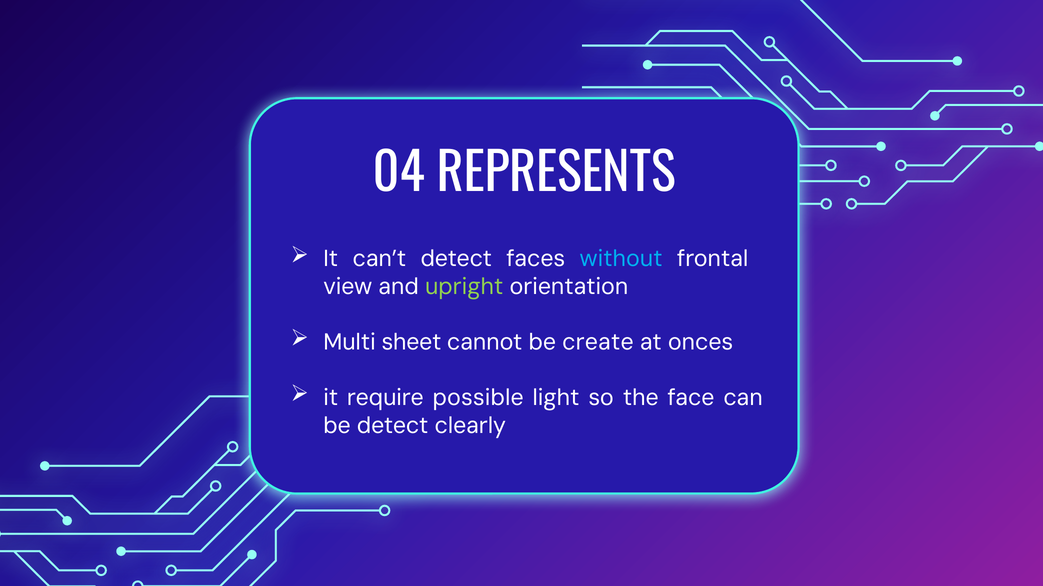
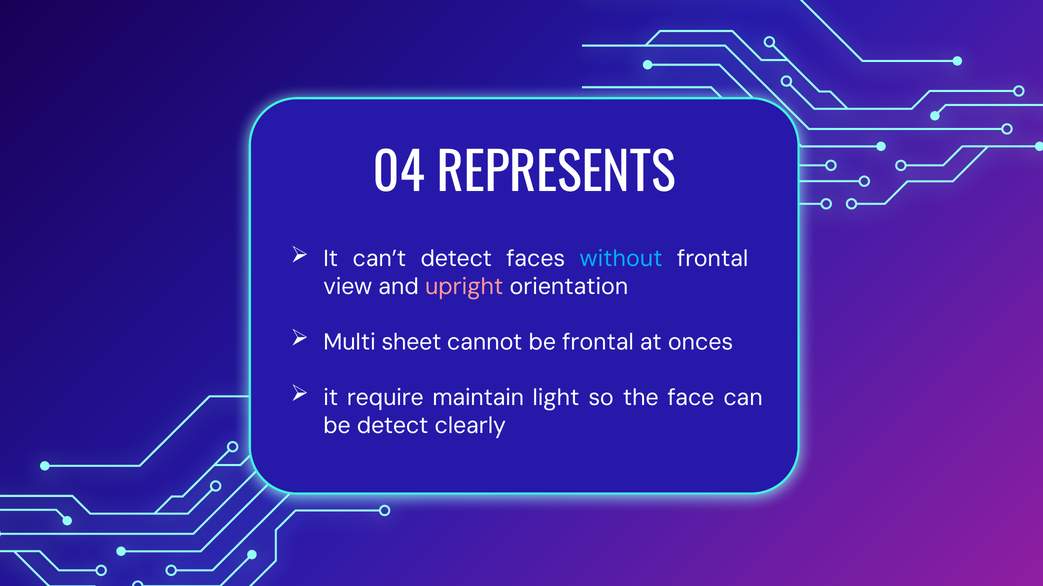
upright colour: light green -> pink (464, 287)
be create: create -> frontal (598, 343)
possible: possible -> maintain (478, 398)
